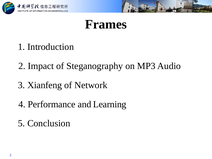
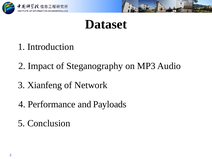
Frames: Frames -> Dataset (106, 24)
Learning: Learning -> Payloads (110, 104)
